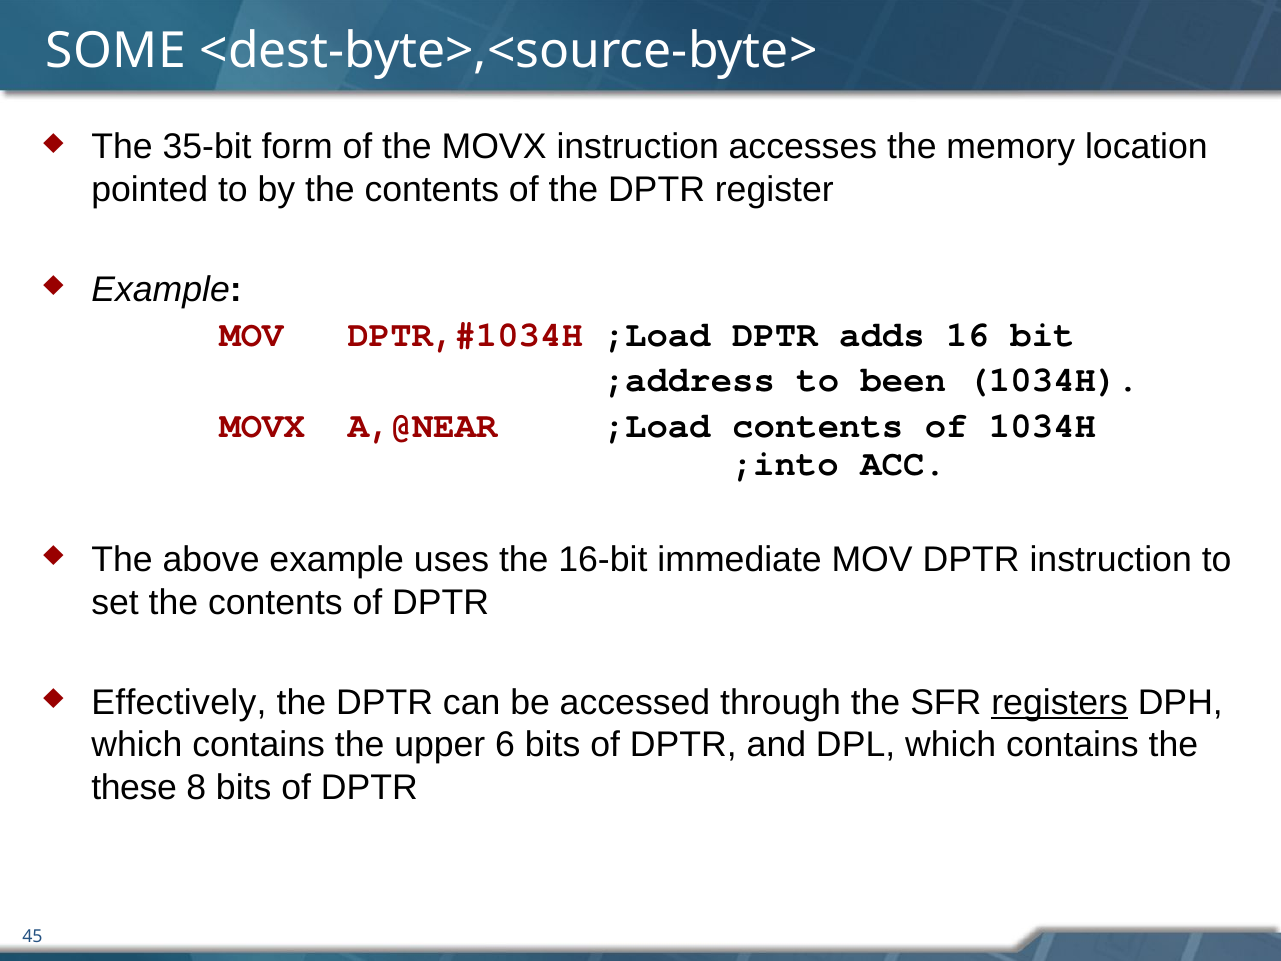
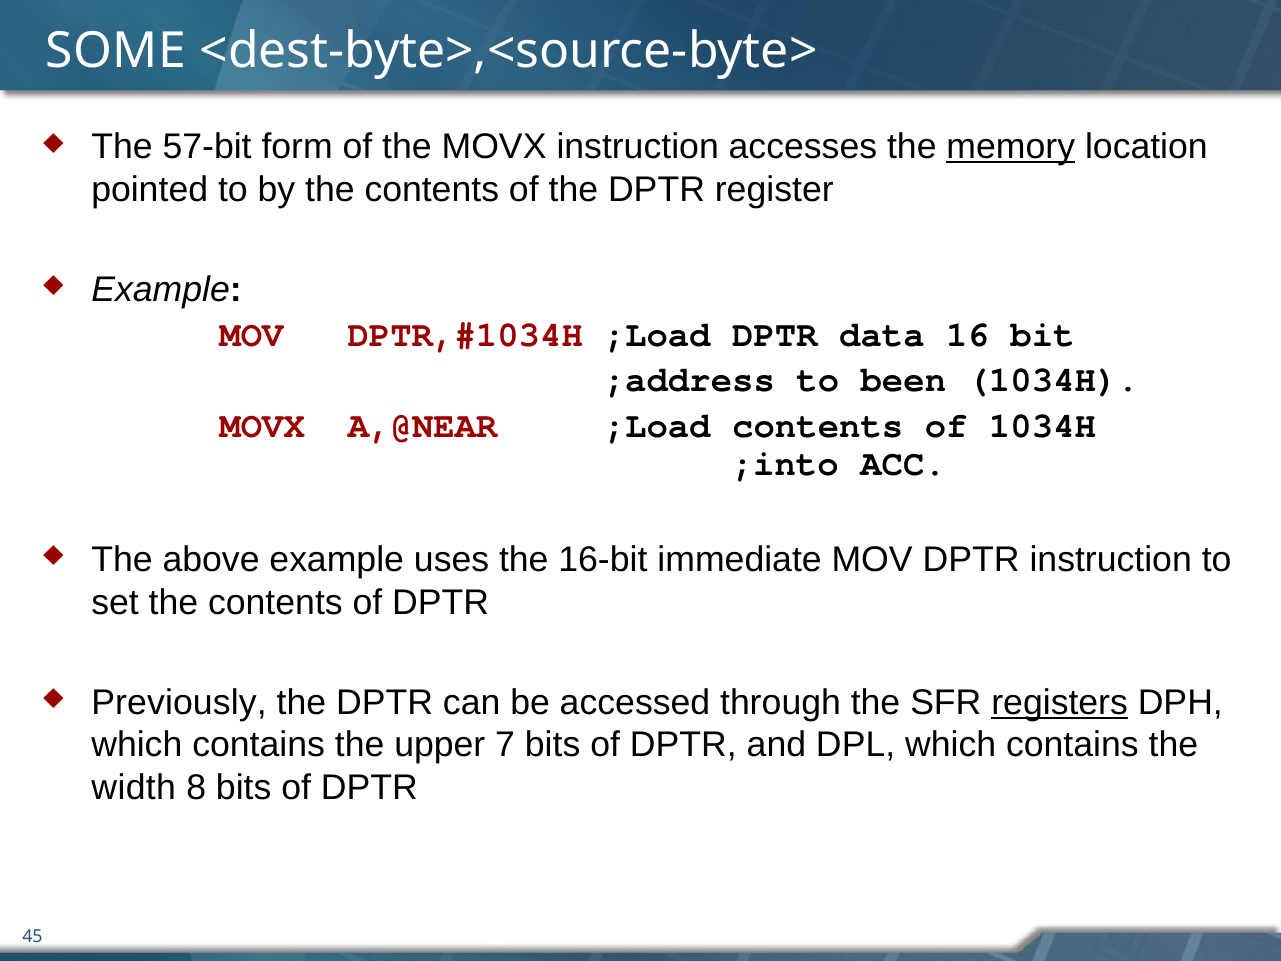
35-bit: 35-bit -> 57-bit (207, 147)
memory underline: none -> present (1011, 147)
adds: adds -> data (882, 334)
Effectively: Effectively -> Previously (179, 702)
6: 6 -> 7 (505, 745)
these: these -> width (134, 788)
